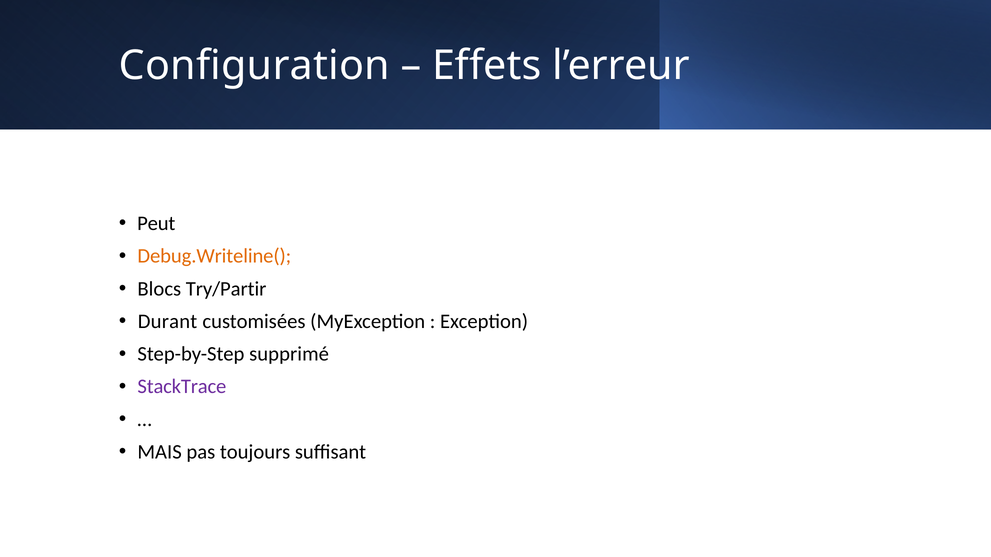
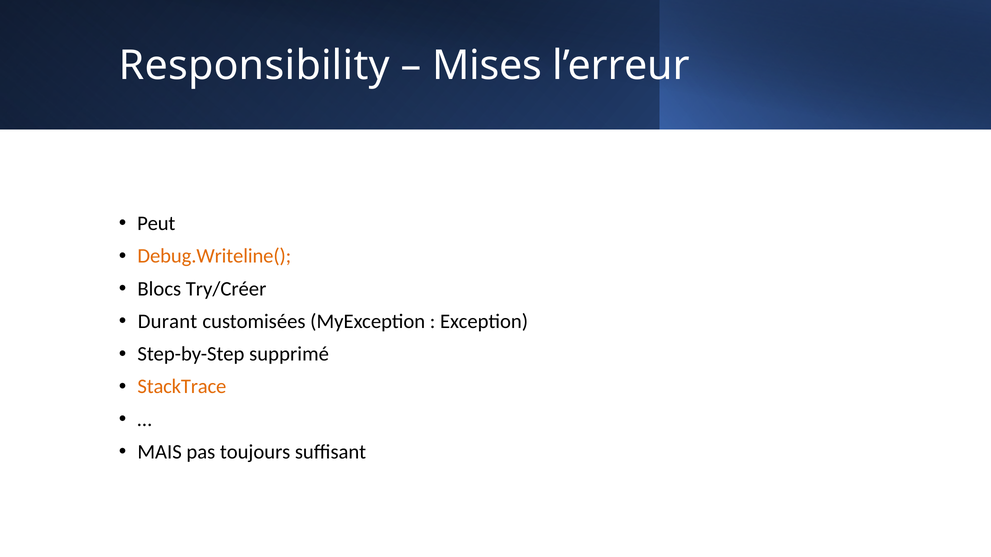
Configuration: Configuration -> Responsibility (254, 66)
Effets: Effets -> Mises (487, 66)
Try/Partir: Try/Partir -> Try/Créer (226, 289)
StackTrace colour: purple -> orange (182, 387)
